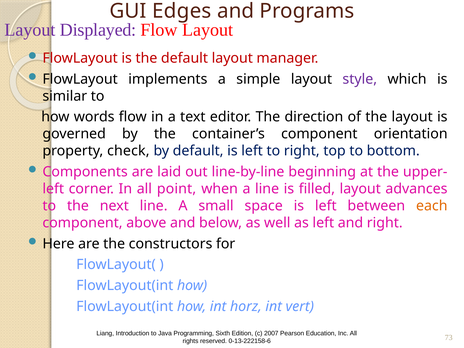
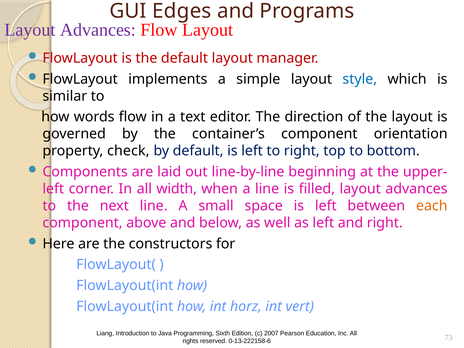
Displayed: Displayed -> Advances (98, 30)
style colour: purple -> blue (360, 79)
point: point -> width (177, 189)
